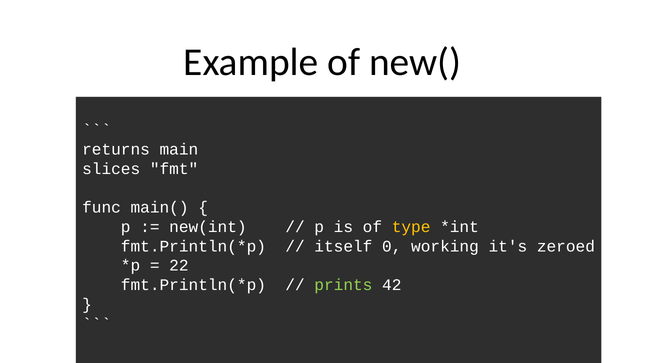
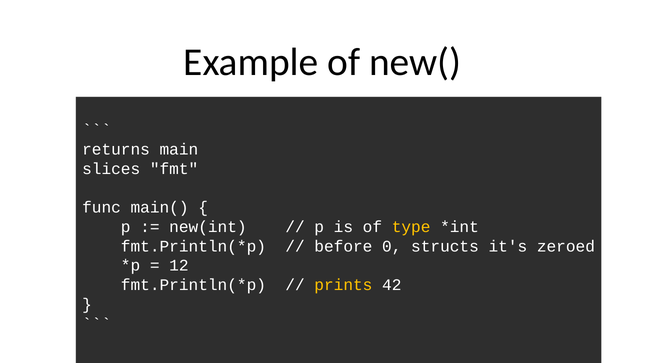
itself: itself -> before (343, 246)
working: working -> structs (445, 246)
22: 22 -> 12 (179, 266)
prints colour: light green -> yellow (343, 285)
